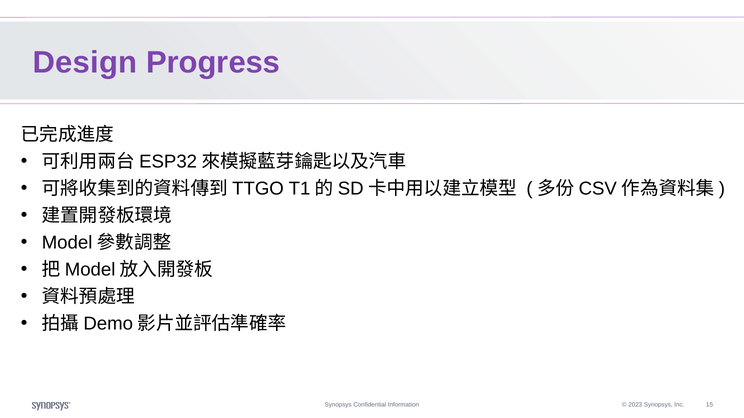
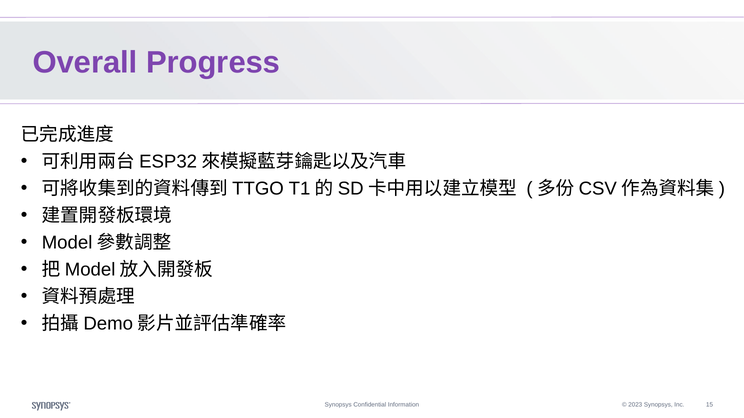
Design: Design -> Overall (85, 62)
